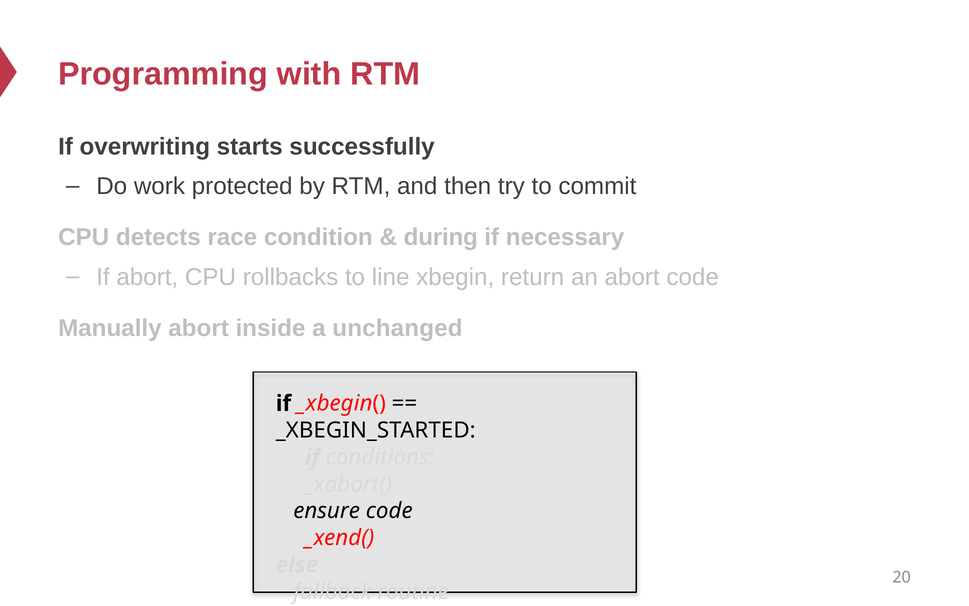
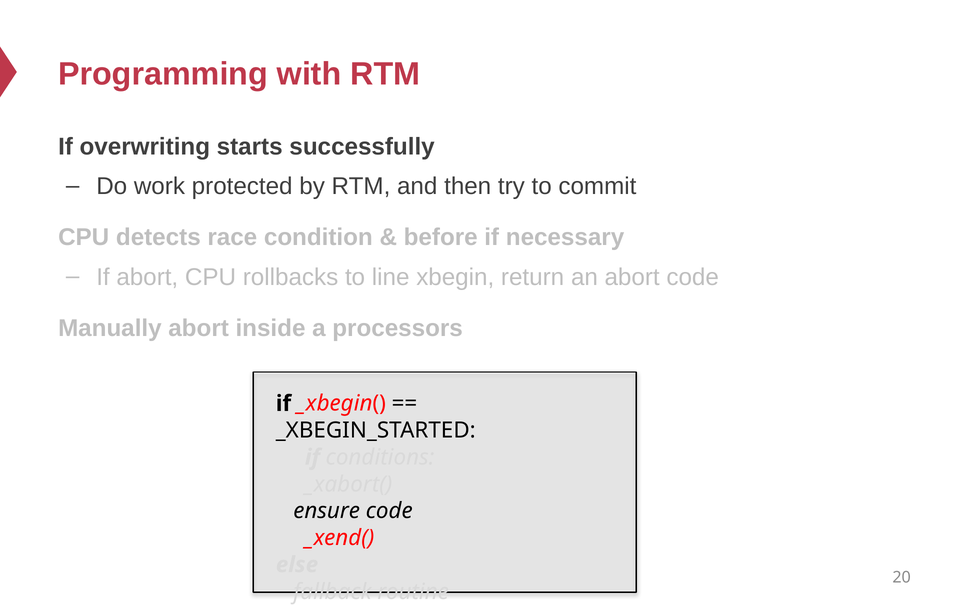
during: during -> before (441, 237)
unchanged: unchanged -> processors (398, 328)
